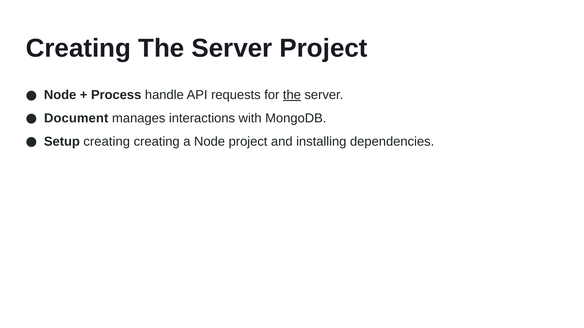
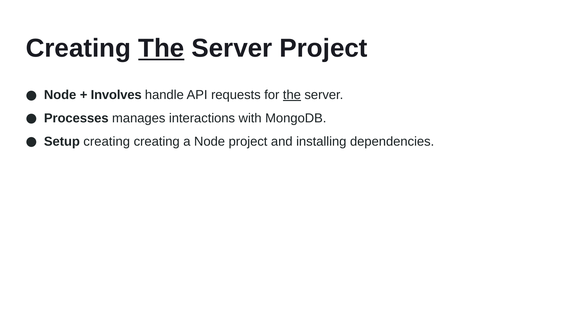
The underline: none -> present (161, 49)
Process: Process -> Involves (116, 95)
Document: Document -> Processes (76, 118)
